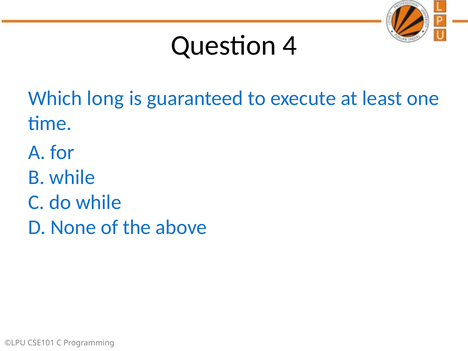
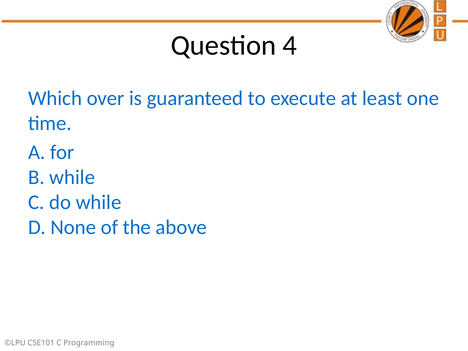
long: long -> over (106, 98)
